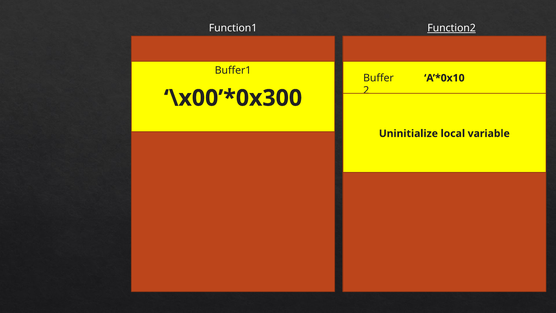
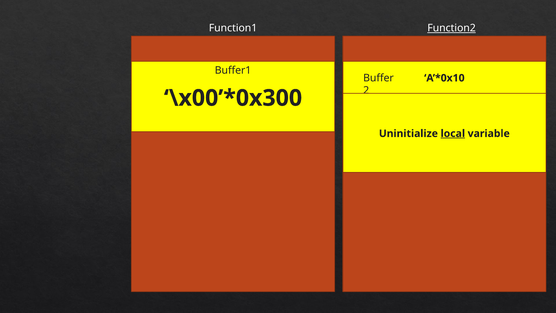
local underline: none -> present (453, 133)
